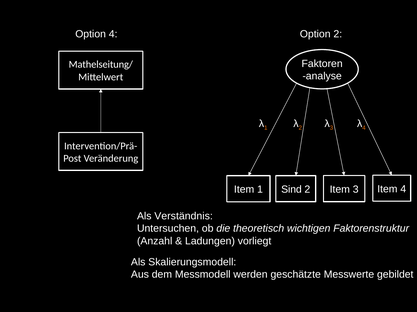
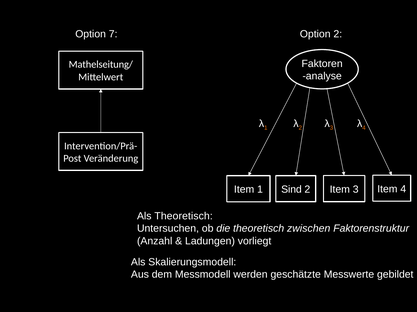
Option 4: 4 -> 7 (113, 34)
Als Verständnis: Verständnis -> Theoretisch (184, 217)
wichtigen: wichtigen -> zwischen (309, 229)
